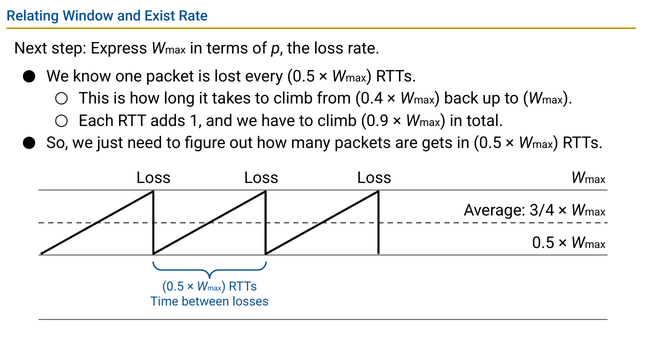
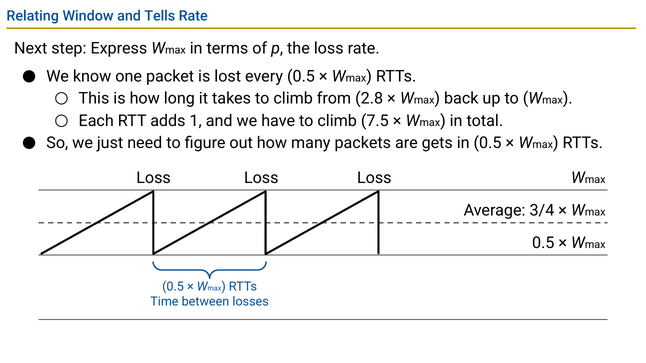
Exist: Exist -> Tells (160, 16)
0.4: 0.4 -> 2.8 (369, 99)
0.9: 0.9 -> 7.5 (375, 121)
